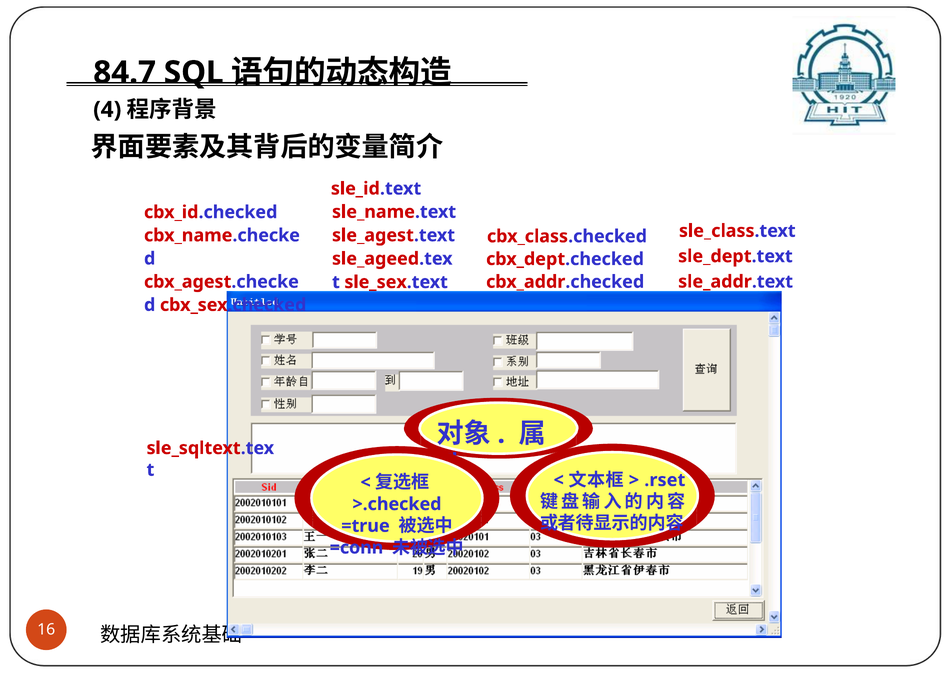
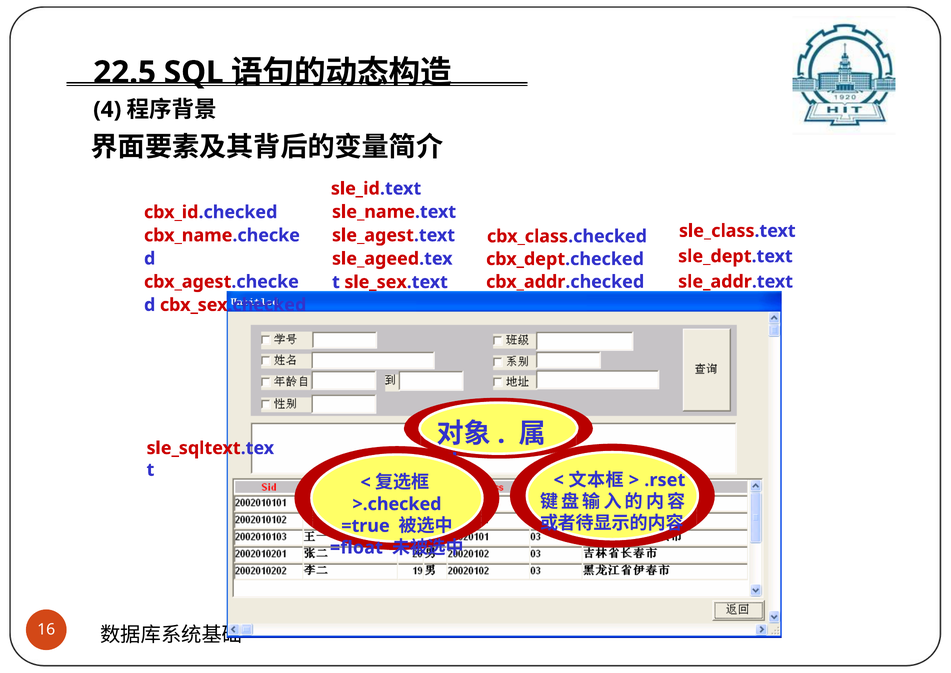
84.7: 84.7 -> 22.5 (125, 73)
=conn: =conn -> =float (356, 547)
